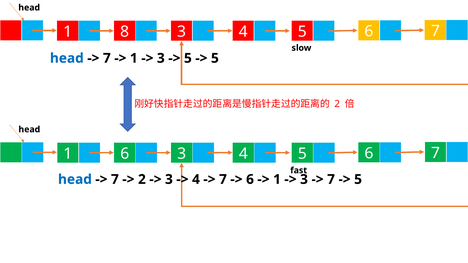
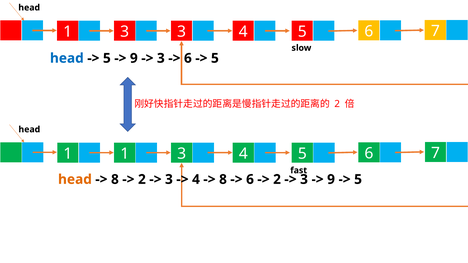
8: 8 -> 3 (125, 32)
7: 7 -> 5 (107, 58)
1: 1 -> 9 (134, 58)
5: 5 -> 6 (188, 58)
1 6: 6 -> 1 (125, 154)
head colour: blue -> orange (75, 180)
7: 7 -> 8 (115, 180)
7: 7 -> 8 (223, 180)
1: 1 -> 2 (277, 180)
7: 7 -> 9 (331, 180)
